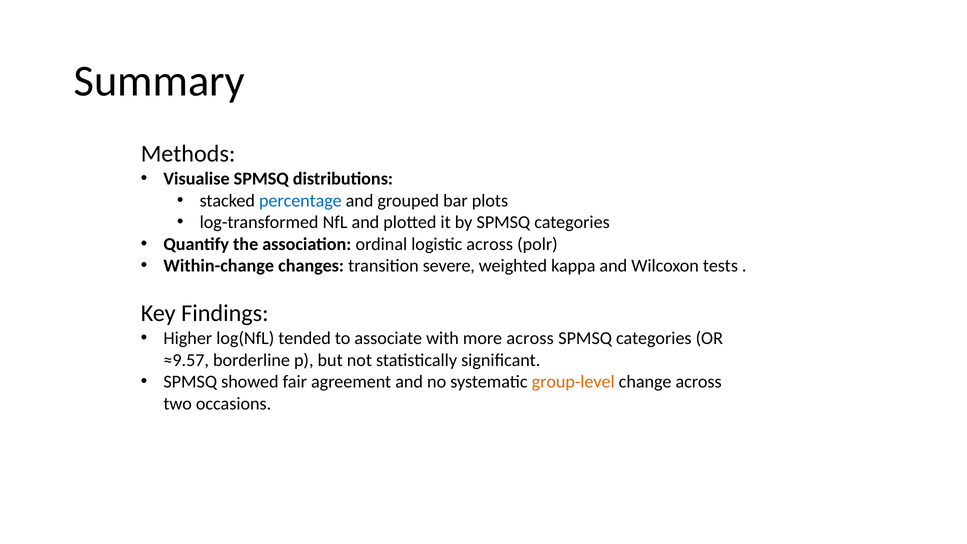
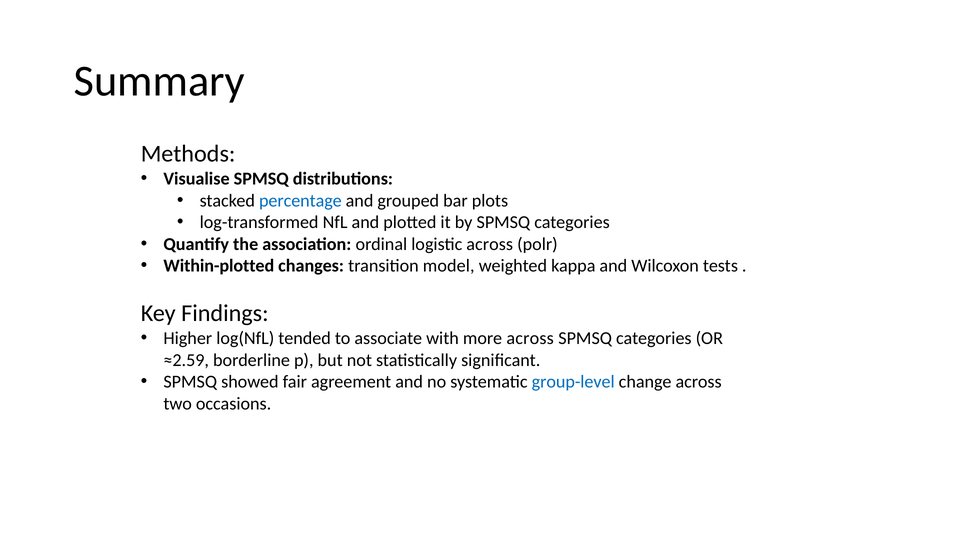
Within-change: Within-change -> Within-plotted (219, 266)
severe: severe -> model (449, 266)
≈9.57: ≈9.57 -> ≈2.59 (186, 360)
group-level colour: orange -> blue (573, 382)
